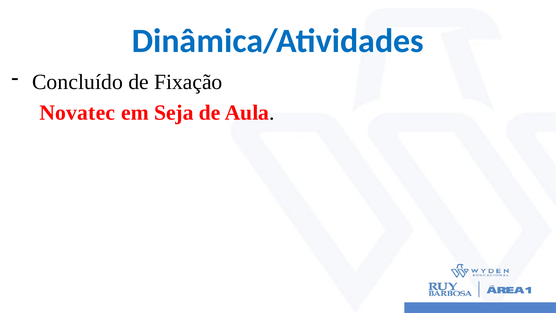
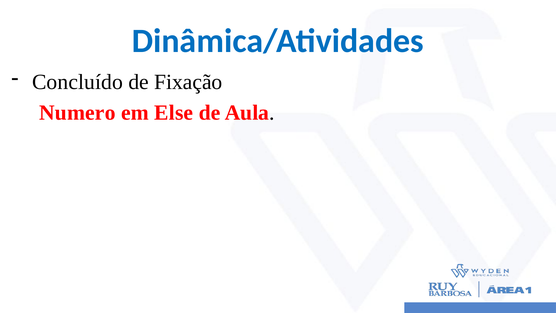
Novatec: Novatec -> Numero (77, 113)
Seja: Seja -> Else (174, 113)
